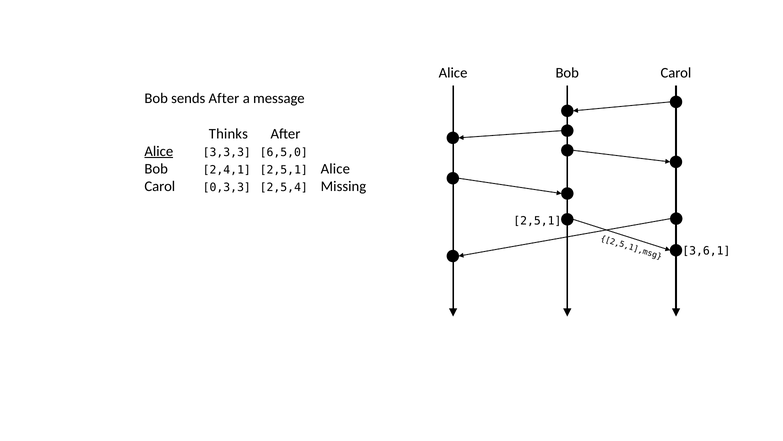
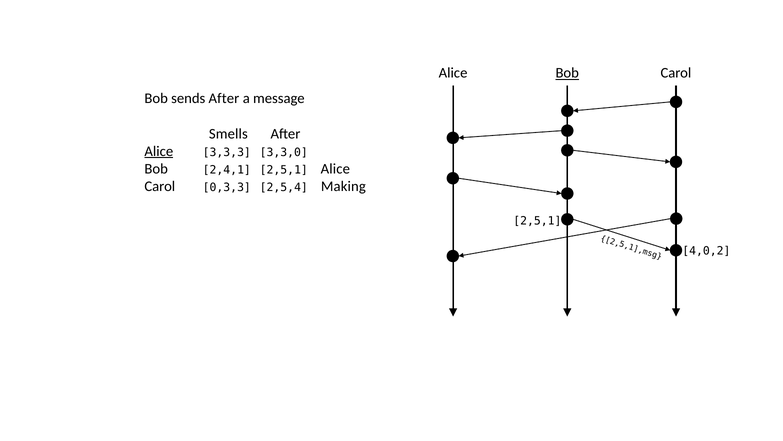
Bob underline: none -> present (567, 73)
Thinks: Thinks -> Smells (228, 133)
6,5,0: 6,5,0 -> 3,3,0 (284, 152)
Missing: Missing -> Making (343, 186)
3,6,1: 3,6,1 -> 4,0,2 (706, 251)
